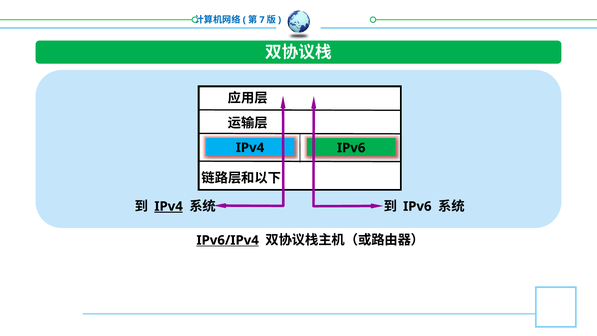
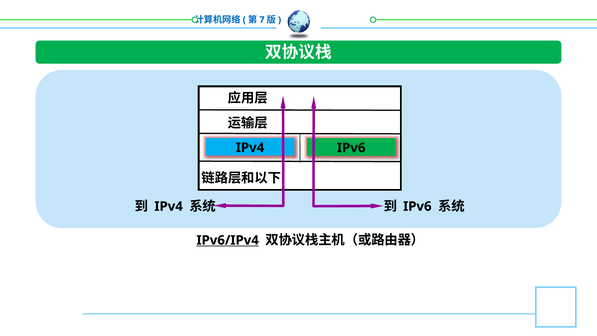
IPv4 underline: present -> none (169, 206)
